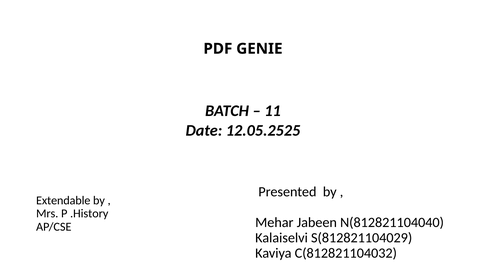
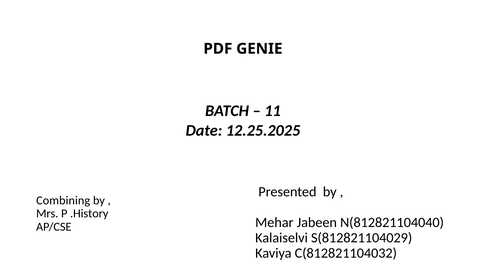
12.05.2525: 12.05.2525 -> 12.25.2025 (263, 131)
Extendable: Extendable -> Combining (63, 201)
